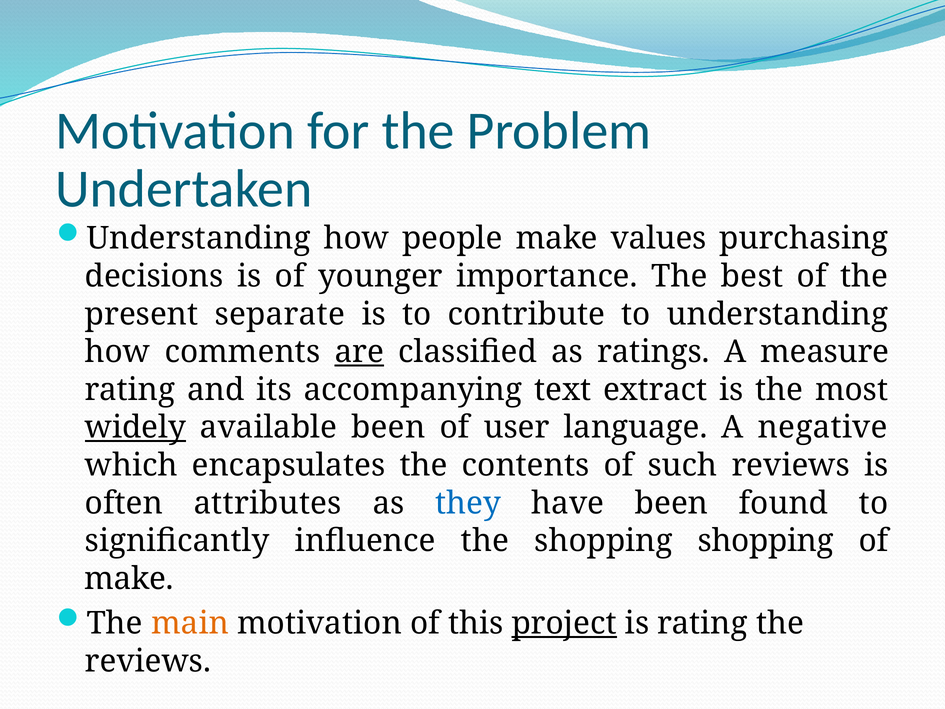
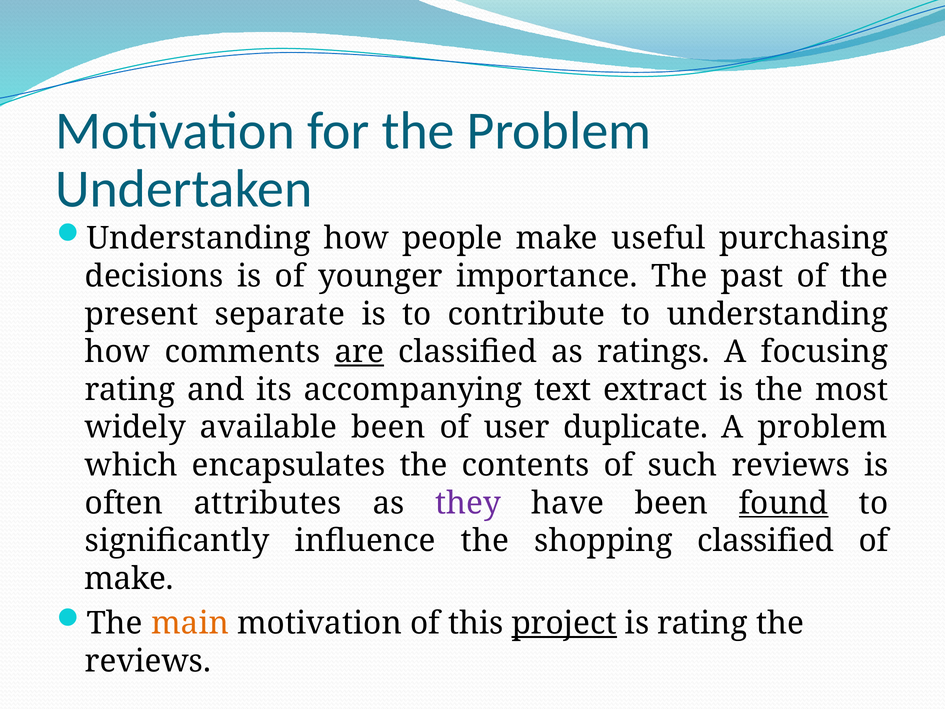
values: values -> useful (658, 238)
best: best -> past (752, 276)
measure: measure -> focusing (825, 352)
widely underline: present -> none (135, 427)
language: language -> duplicate (636, 427)
A negative: negative -> problem (823, 427)
they colour: blue -> purple (468, 503)
found underline: none -> present (784, 503)
shopping shopping: shopping -> classified (766, 541)
